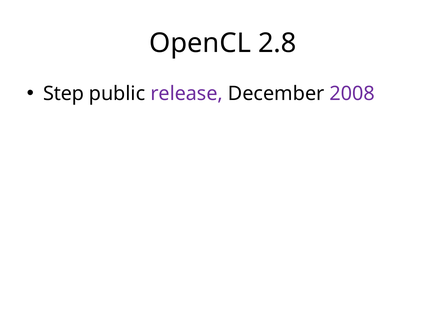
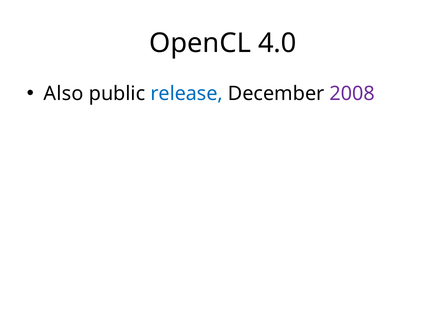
2.8: 2.8 -> 4.0 (277, 43)
Step: Step -> Also (63, 94)
release colour: purple -> blue (187, 94)
